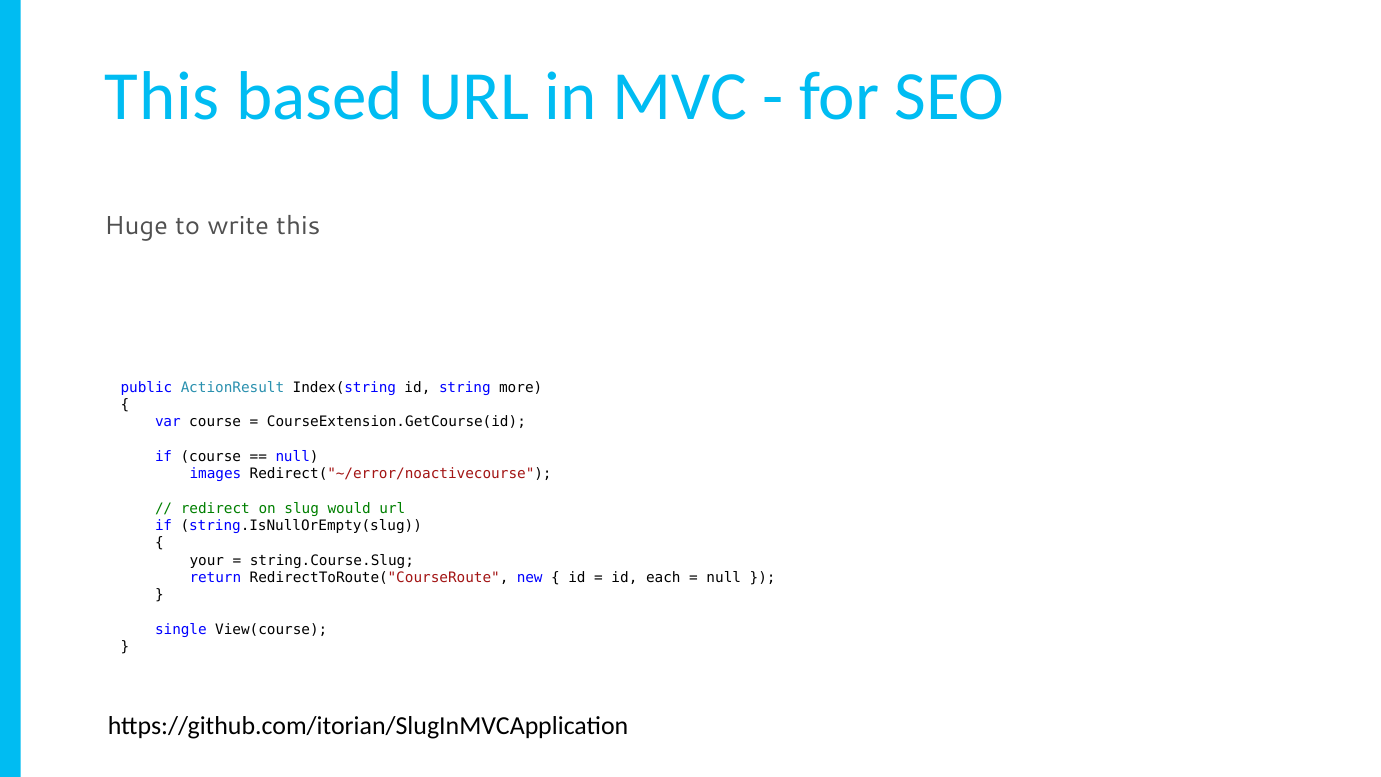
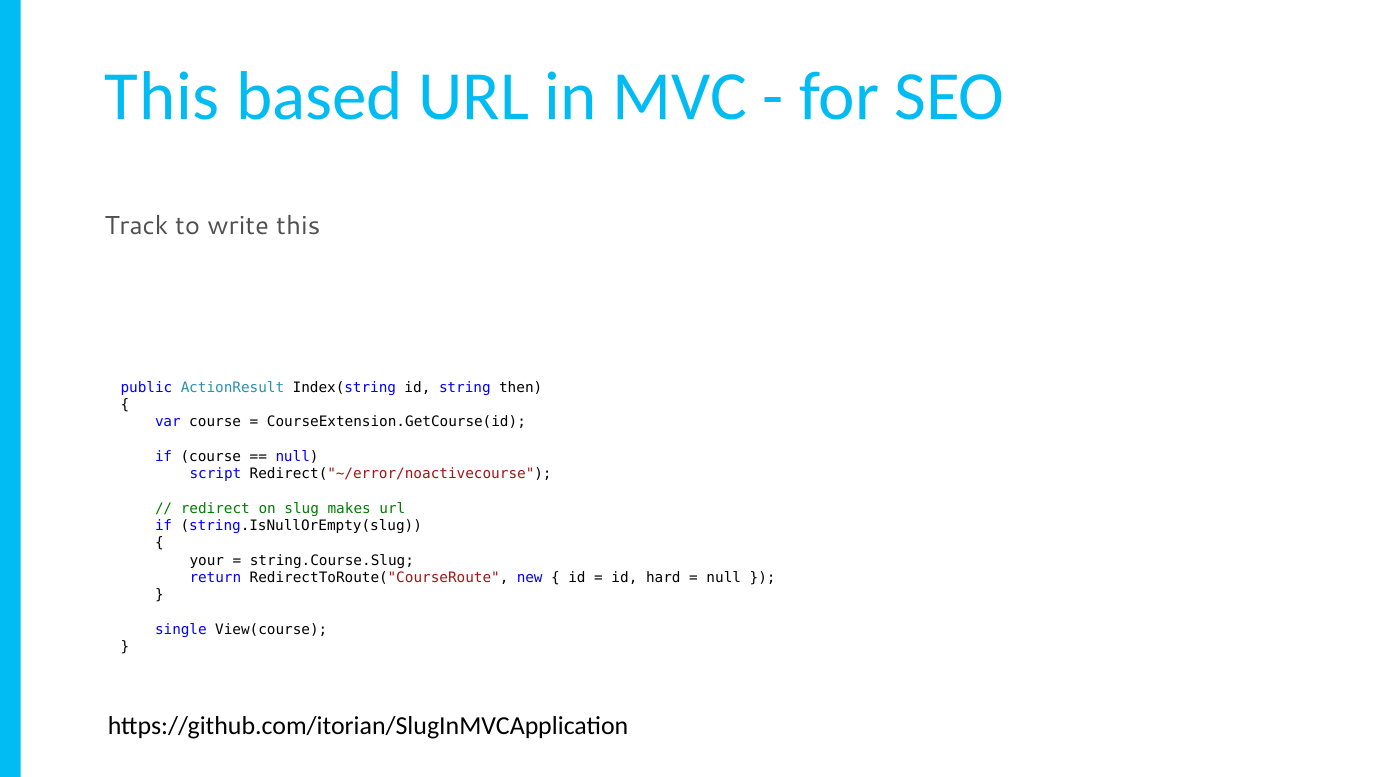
Huge: Huge -> Track (136, 226)
more: more -> then (521, 387)
images: images -> script (215, 474)
would: would -> makes (349, 508)
each: each -> hard (663, 578)
